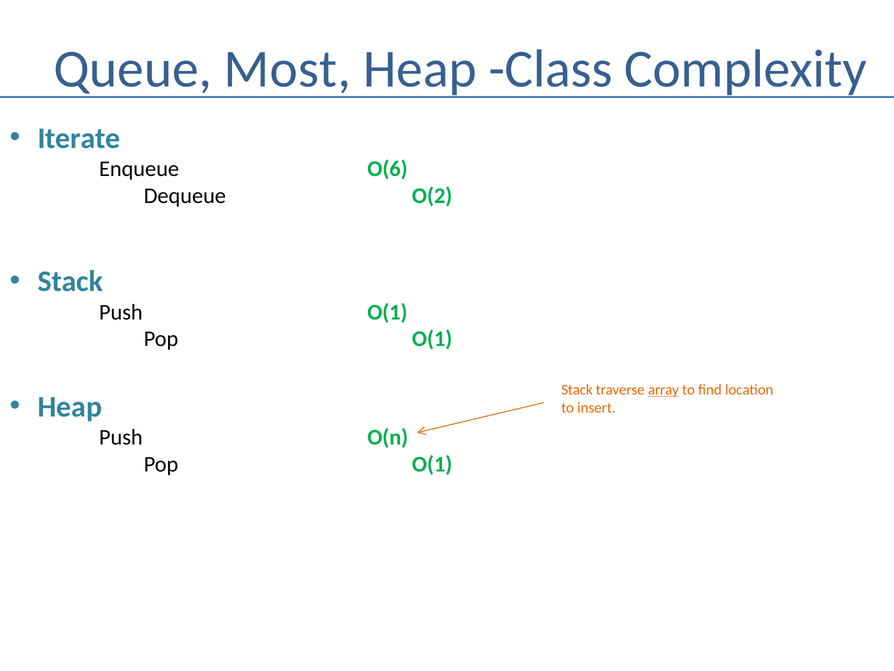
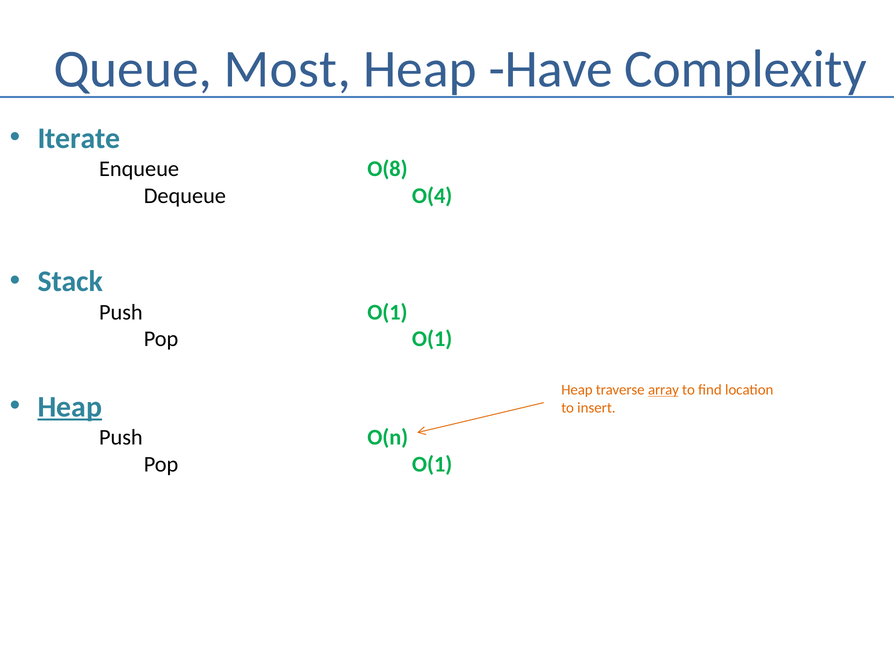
Class: Class -> Have (551, 69)
O(6: O(6 -> O(8 (387, 169)
O(2: O(2 -> O(4 (432, 196)
Stack: Stack -> Heap (577, 390)
Heap underline: none -> present (70, 406)
